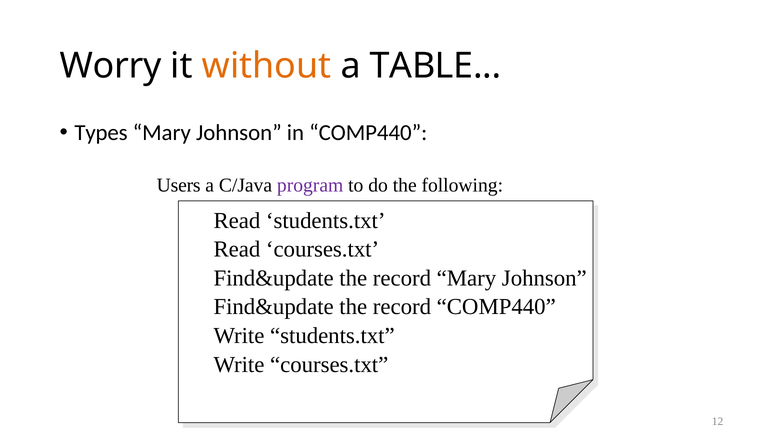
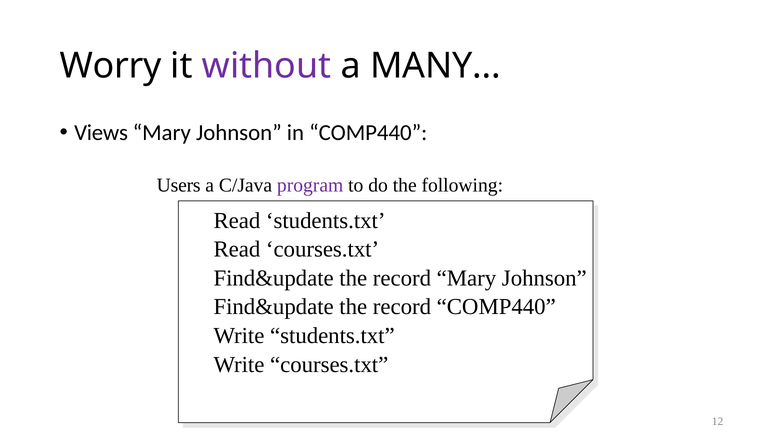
without colour: orange -> purple (267, 66)
TABLE: TABLE -> MANY (435, 66)
Types: Types -> Views (101, 132)
